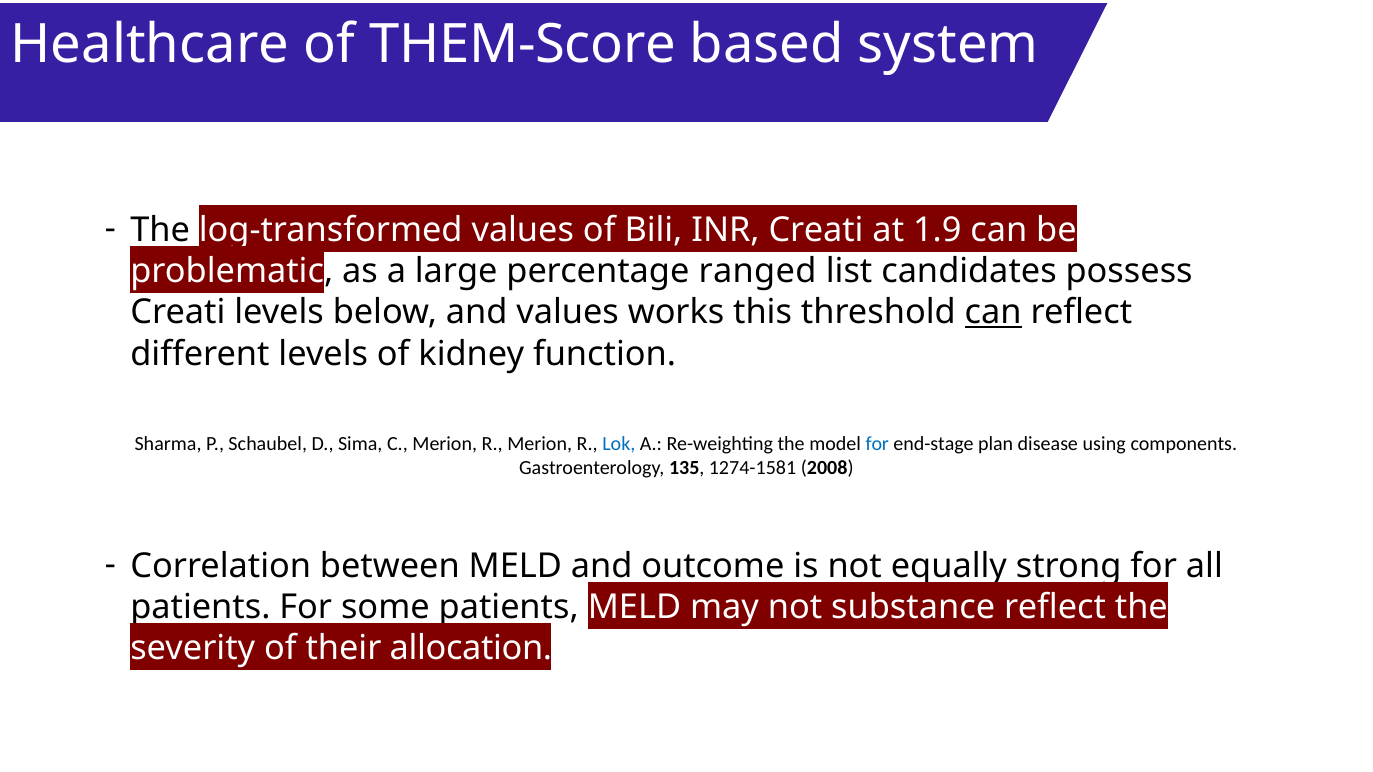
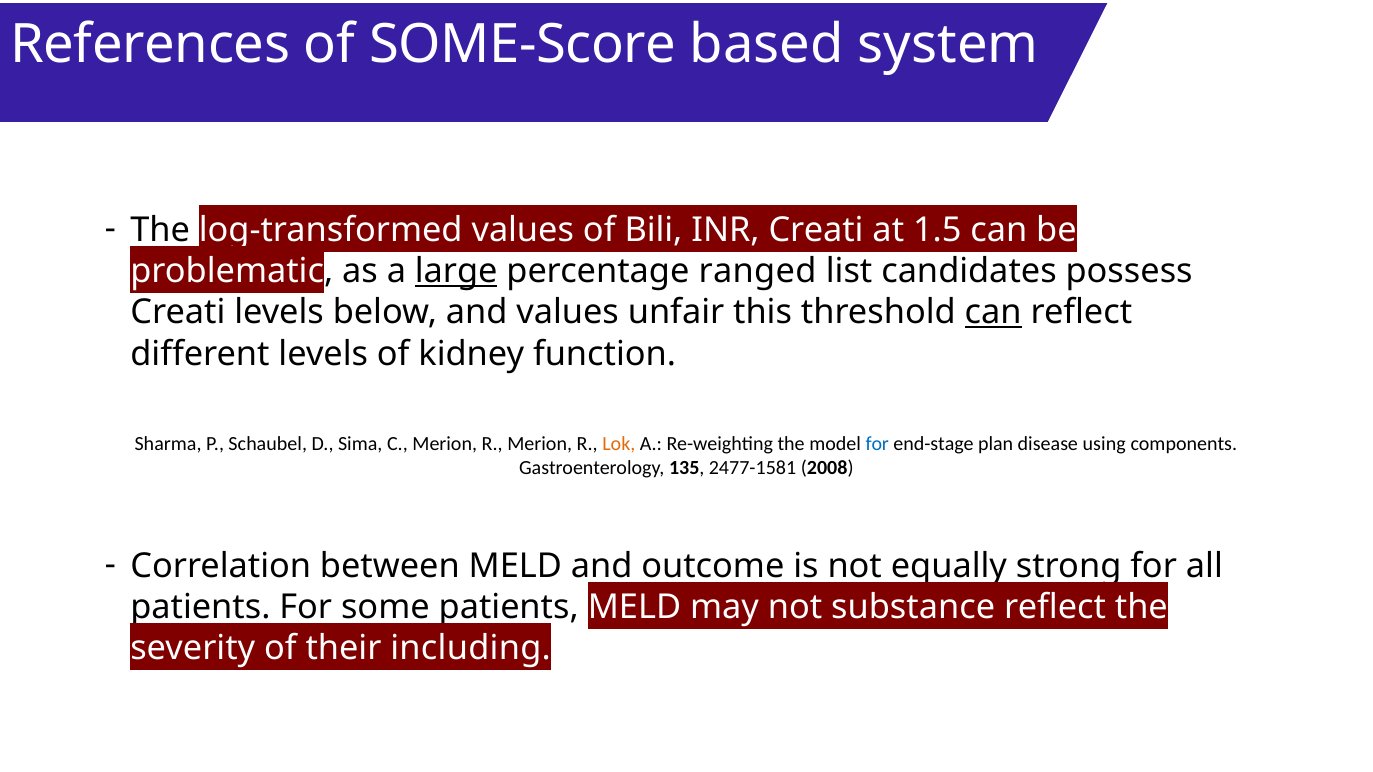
Healthcare: Healthcare -> References (150, 45)
THEM-Score: THEM-Score -> SOME-Score (523, 45)
1.9: 1.9 -> 1.5 (937, 230)
large underline: none -> present (456, 271)
works: works -> unfair (676, 313)
Lok colour: blue -> orange (619, 444)
1274-1581: 1274-1581 -> 2477-1581 (753, 468)
allocation: allocation -> including (471, 649)
